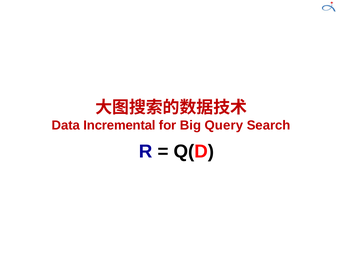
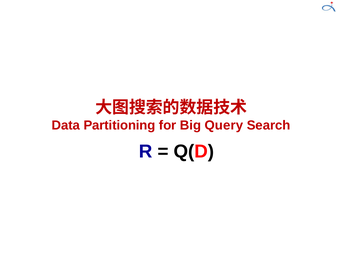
Incremental: Incremental -> Partitioning (119, 125)
